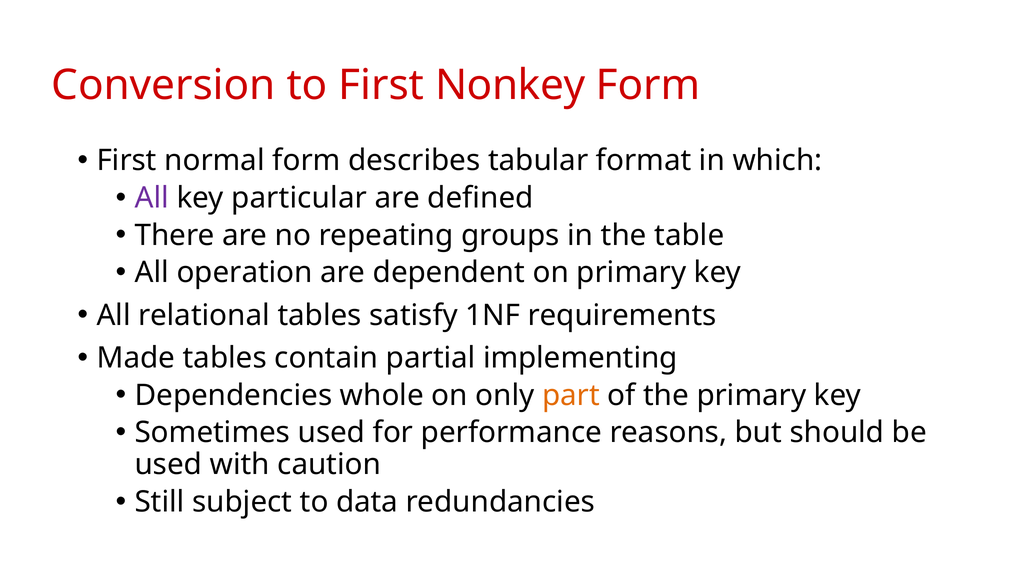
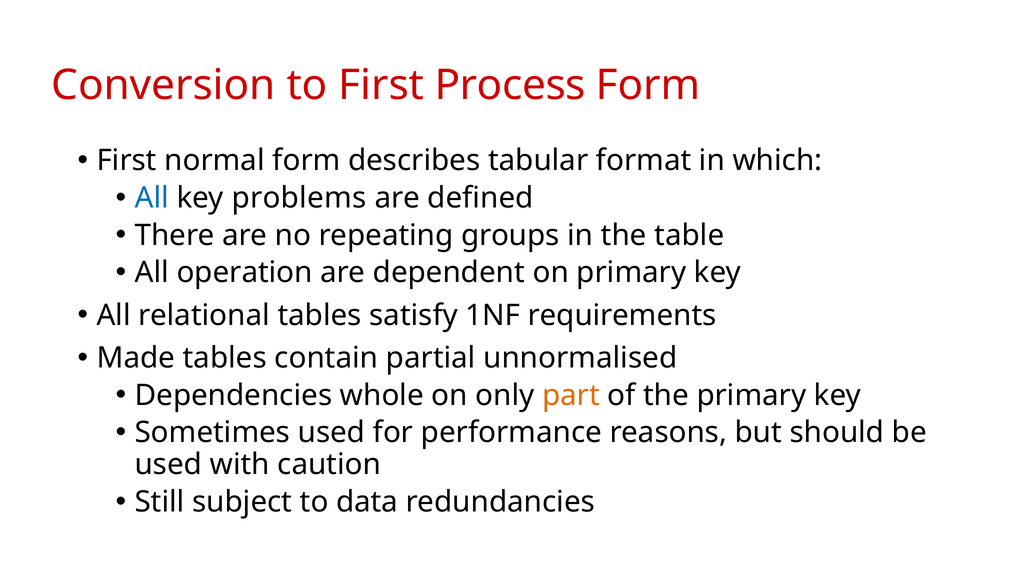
Nonkey: Nonkey -> Process (510, 85)
All colour: purple -> blue (152, 198)
particular: particular -> problems (299, 198)
implementing: implementing -> unnormalised (580, 358)
